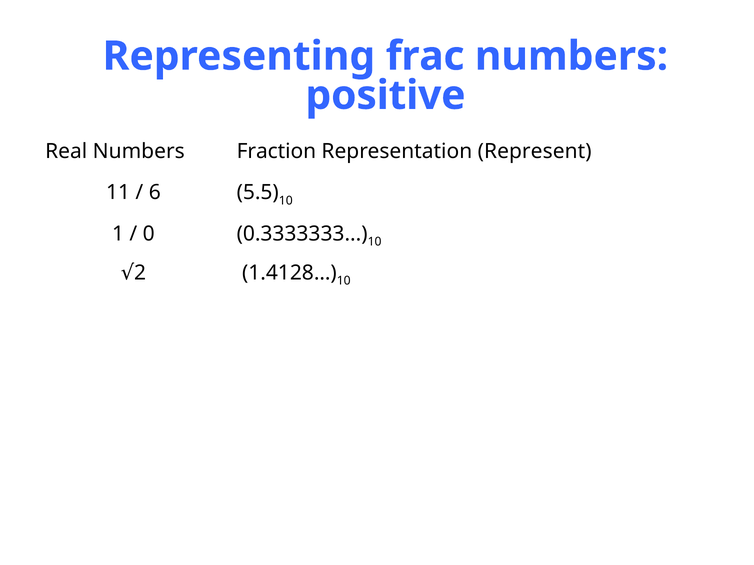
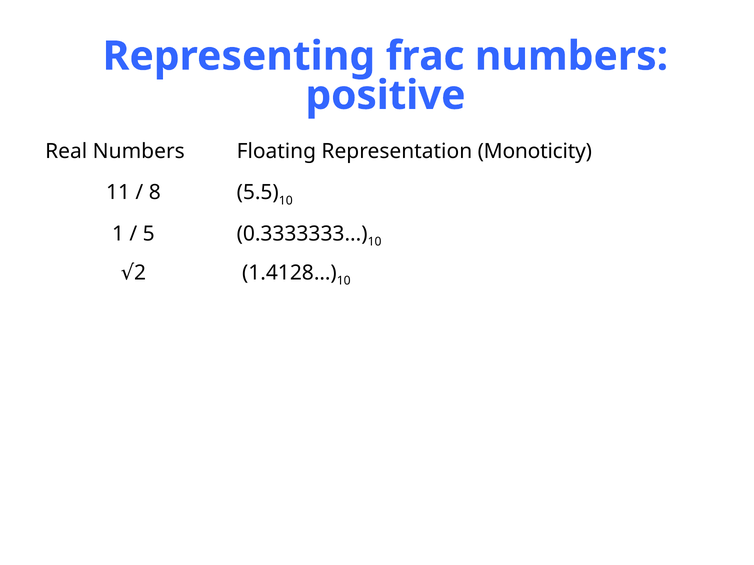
Fraction: Fraction -> Floating (276, 151)
Represent: Represent -> Monoticity (535, 151)
6: 6 -> 8 (155, 193)
0: 0 -> 5 (149, 234)
